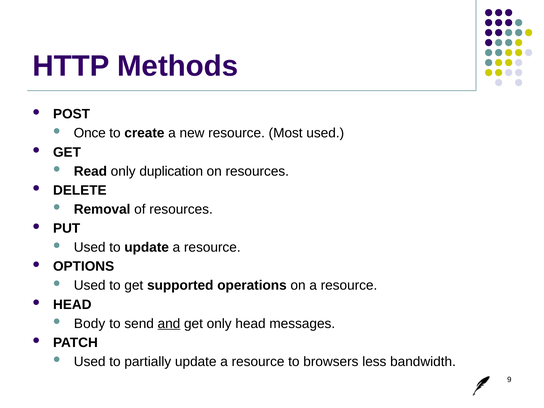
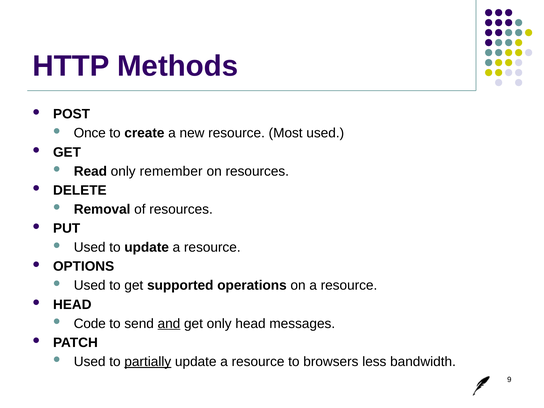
duplication: duplication -> remember (171, 171)
Body: Body -> Code (90, 324)
partially underline: none -> present (148, 362)
